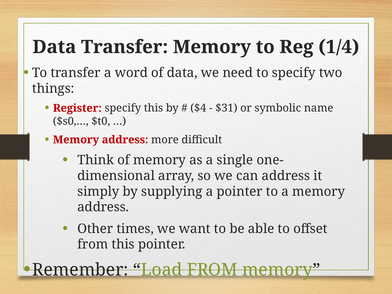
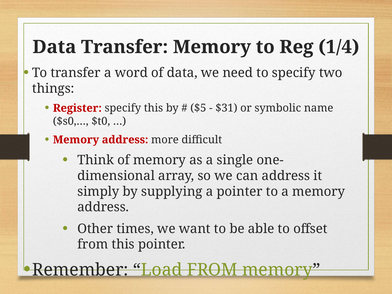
$4: $4 -> $5 (198, 108)
